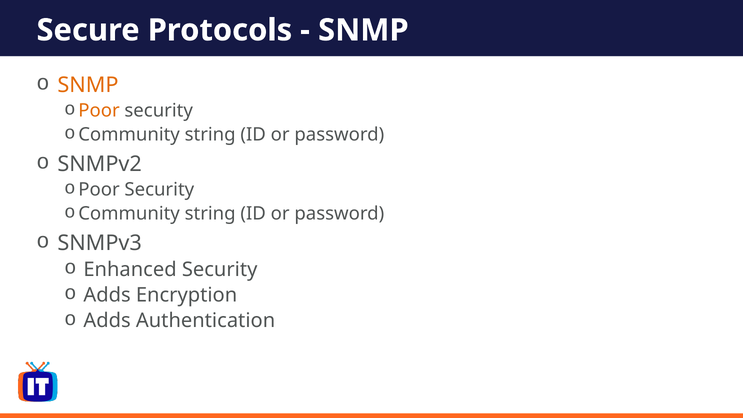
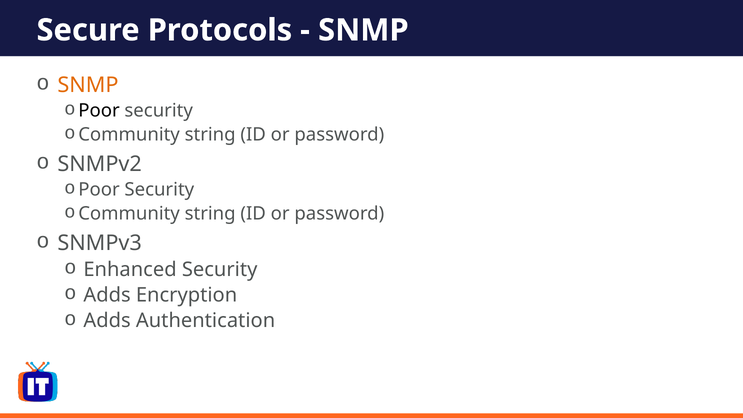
Poor colour: orange -> black (99, 111)
